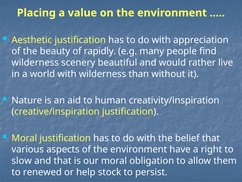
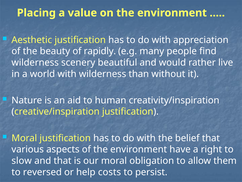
renewed: renewed -> reversed (42, 172)
stock: stock -> costs (110, 172)
